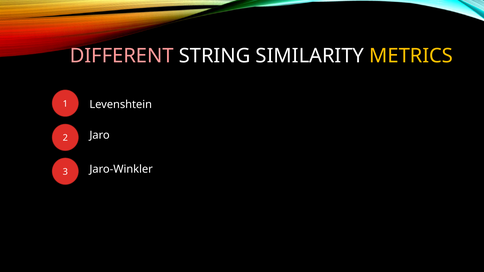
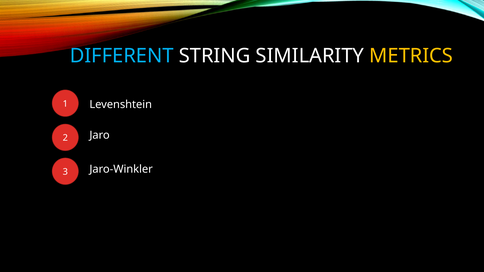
DIFFERENT colour: pink -> light blue (122, 56)
